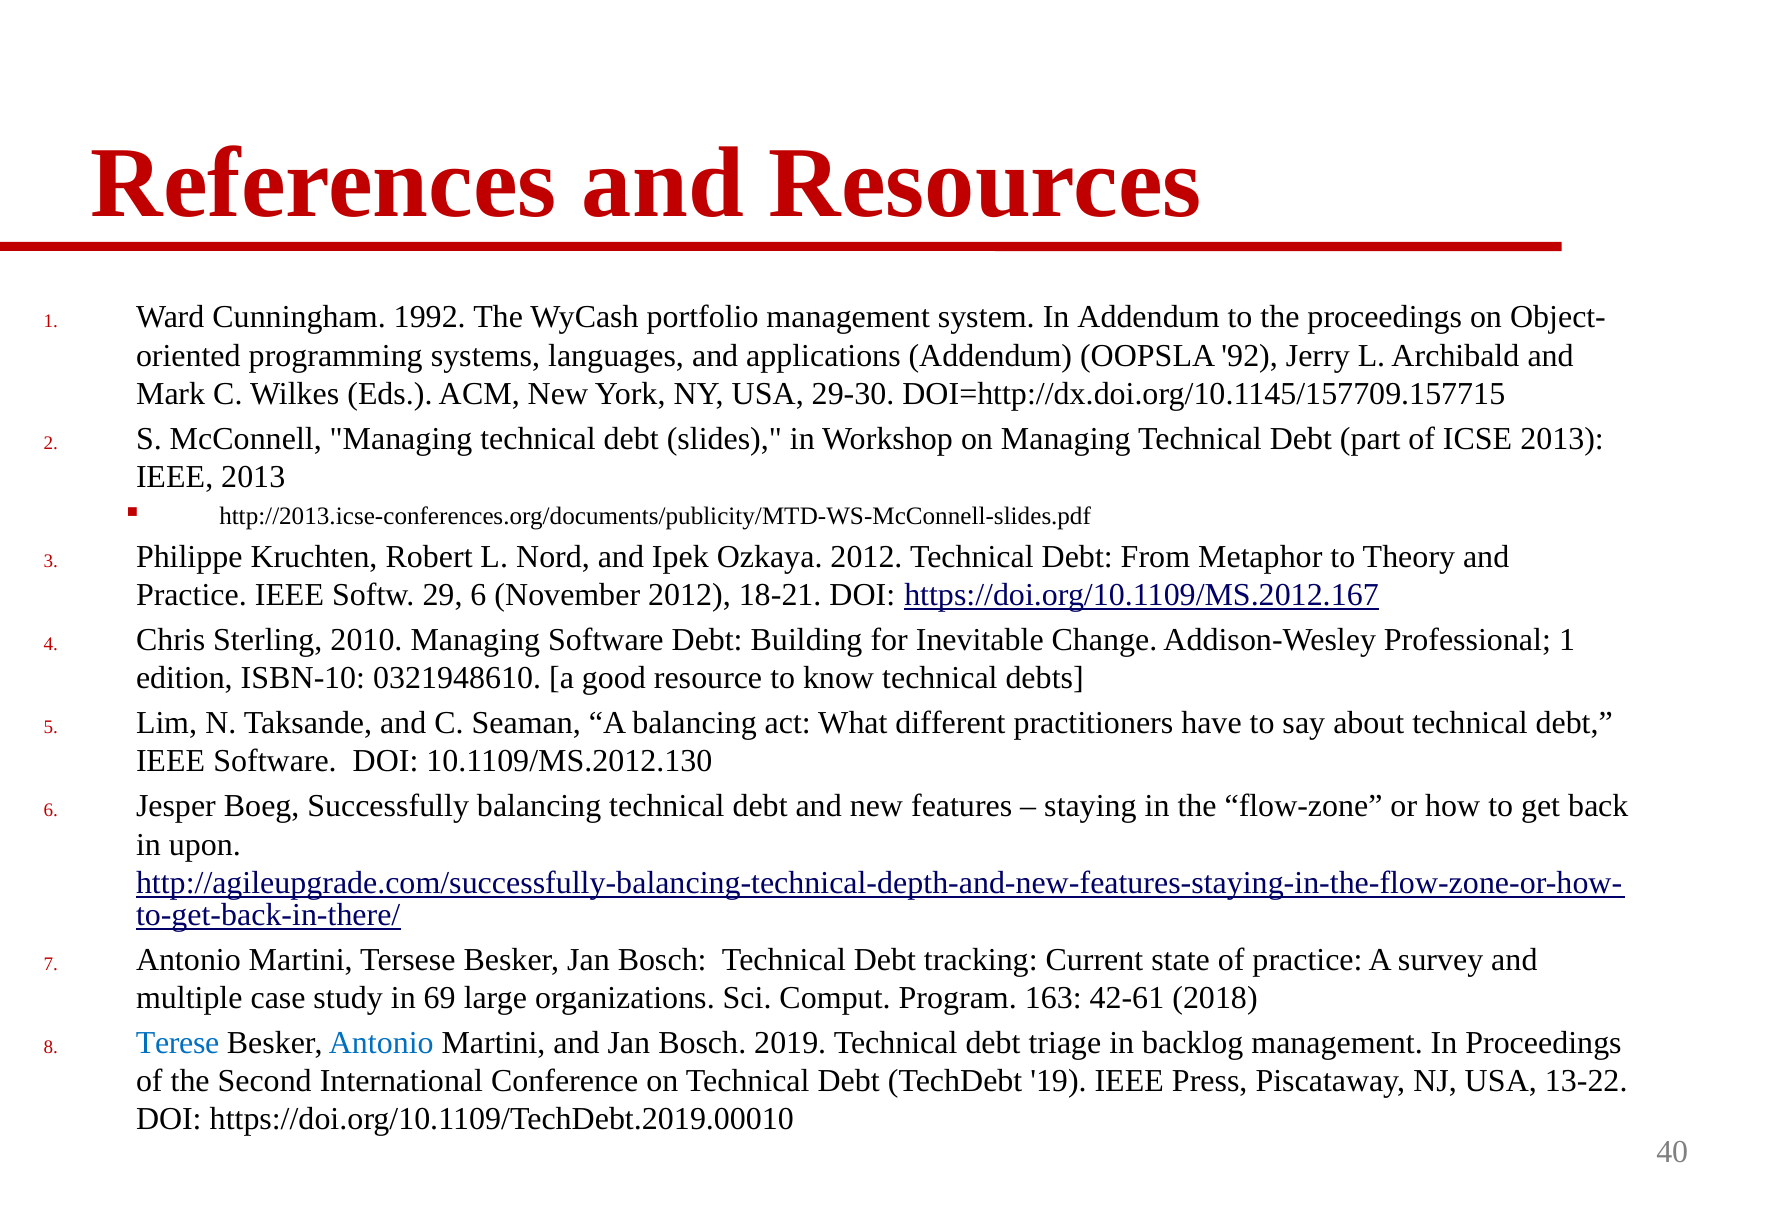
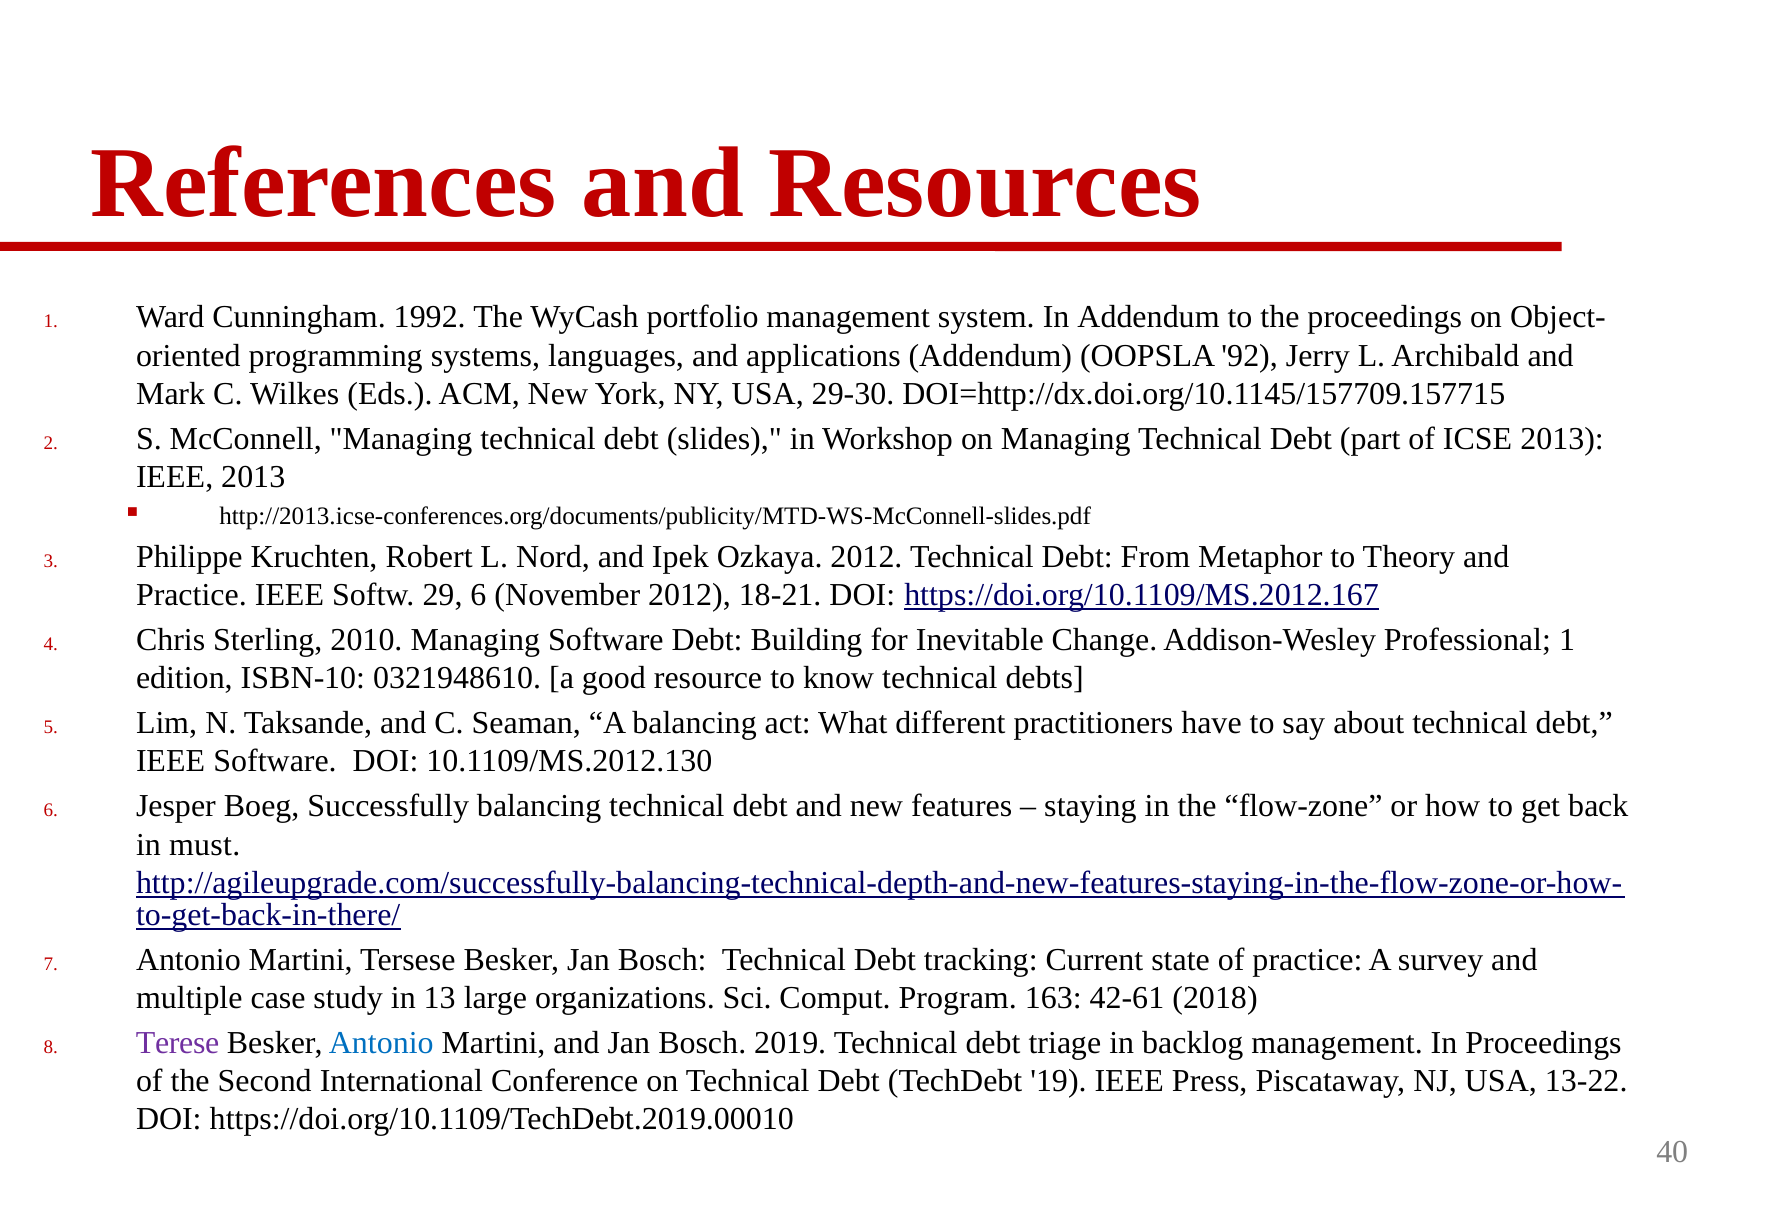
upon: upon -> must (205, 845)
69: 69 -> 13 (440, 998)
Terese colour: blue -> purple (178, 1043)
